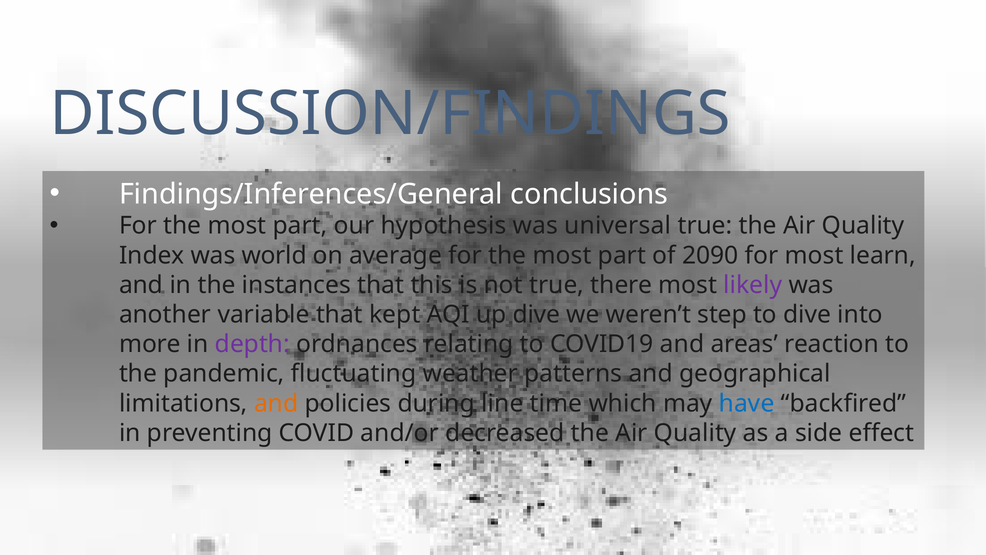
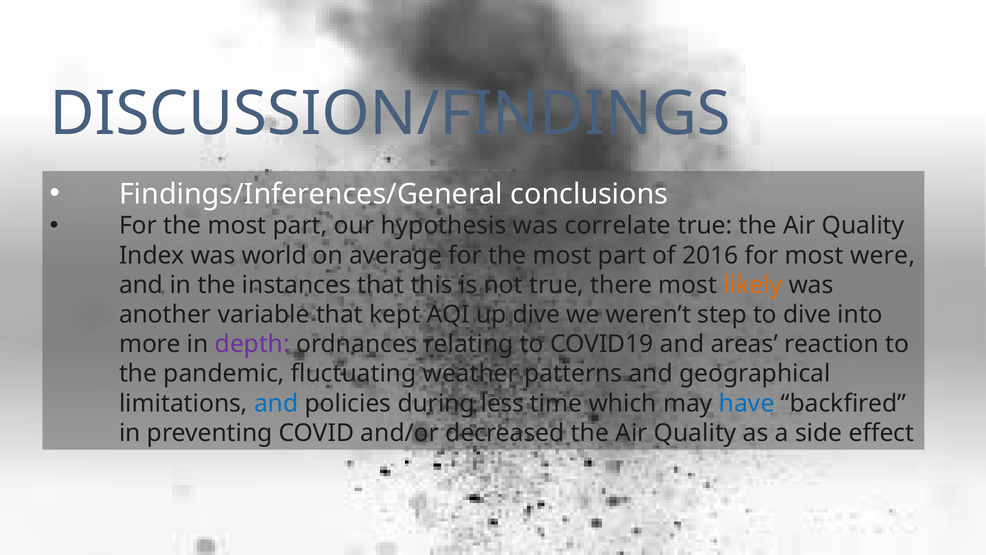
universal: universal -> correlate (618, 226)
2090: 2090 -> 2016 (710, 255)
learn: learn -> were (883, 255)
likely colour: purple -> orange (753, 285)
and colour: orange -> blue (276, 403)
line: line -> less (503, 403)
